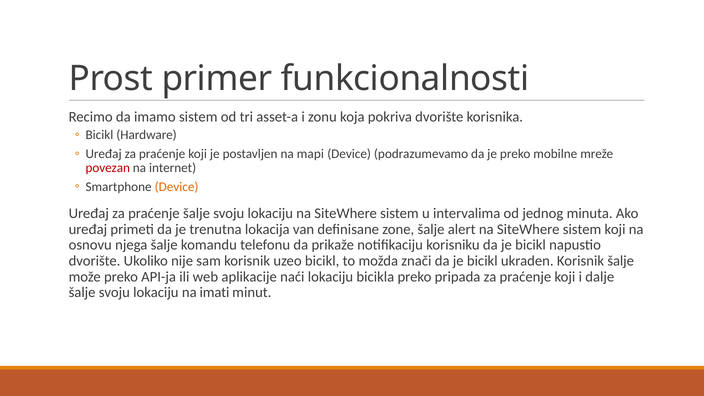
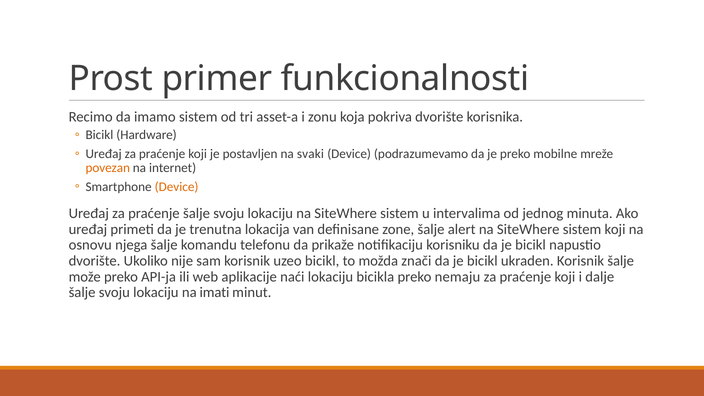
mapi: mapi -> svaki (310, 154)
povezan colour: red -> orange (108, 168)
pripada: pripada -> nemaju (457, 277)
